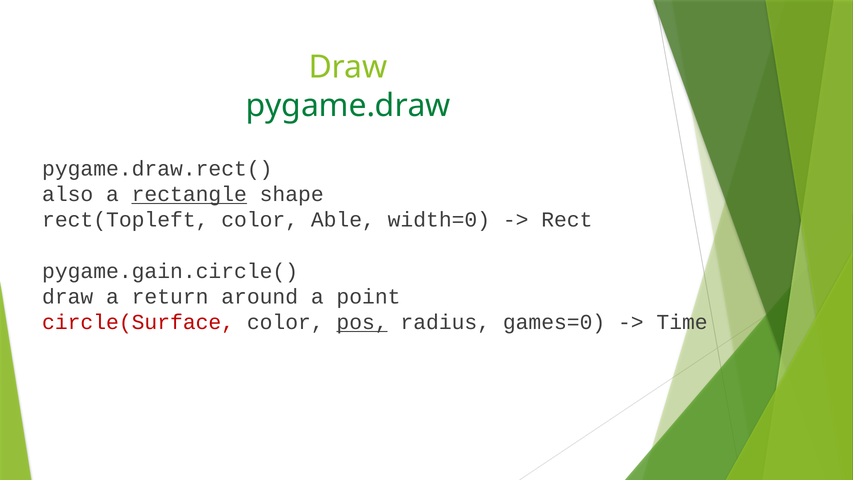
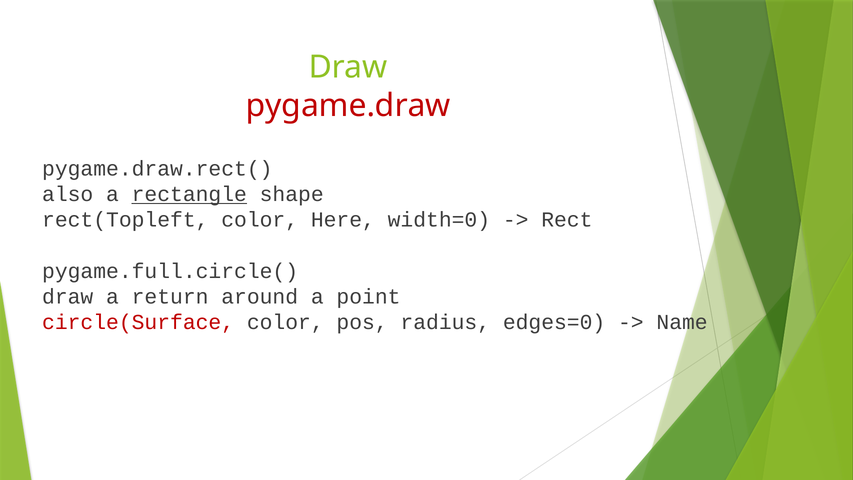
pygame.draw colour: green -> red (348, 106)
Able: Able -> Here (343, 220)
pygame.gain.circle(: pygame.gain.circle( -> pygame.full.circle( (170, 271)
pos underline: present -> none (362, 322)
games=0: games=0 -> edges=0 (554, 322)
Time: Time -> Name (682, 322)
